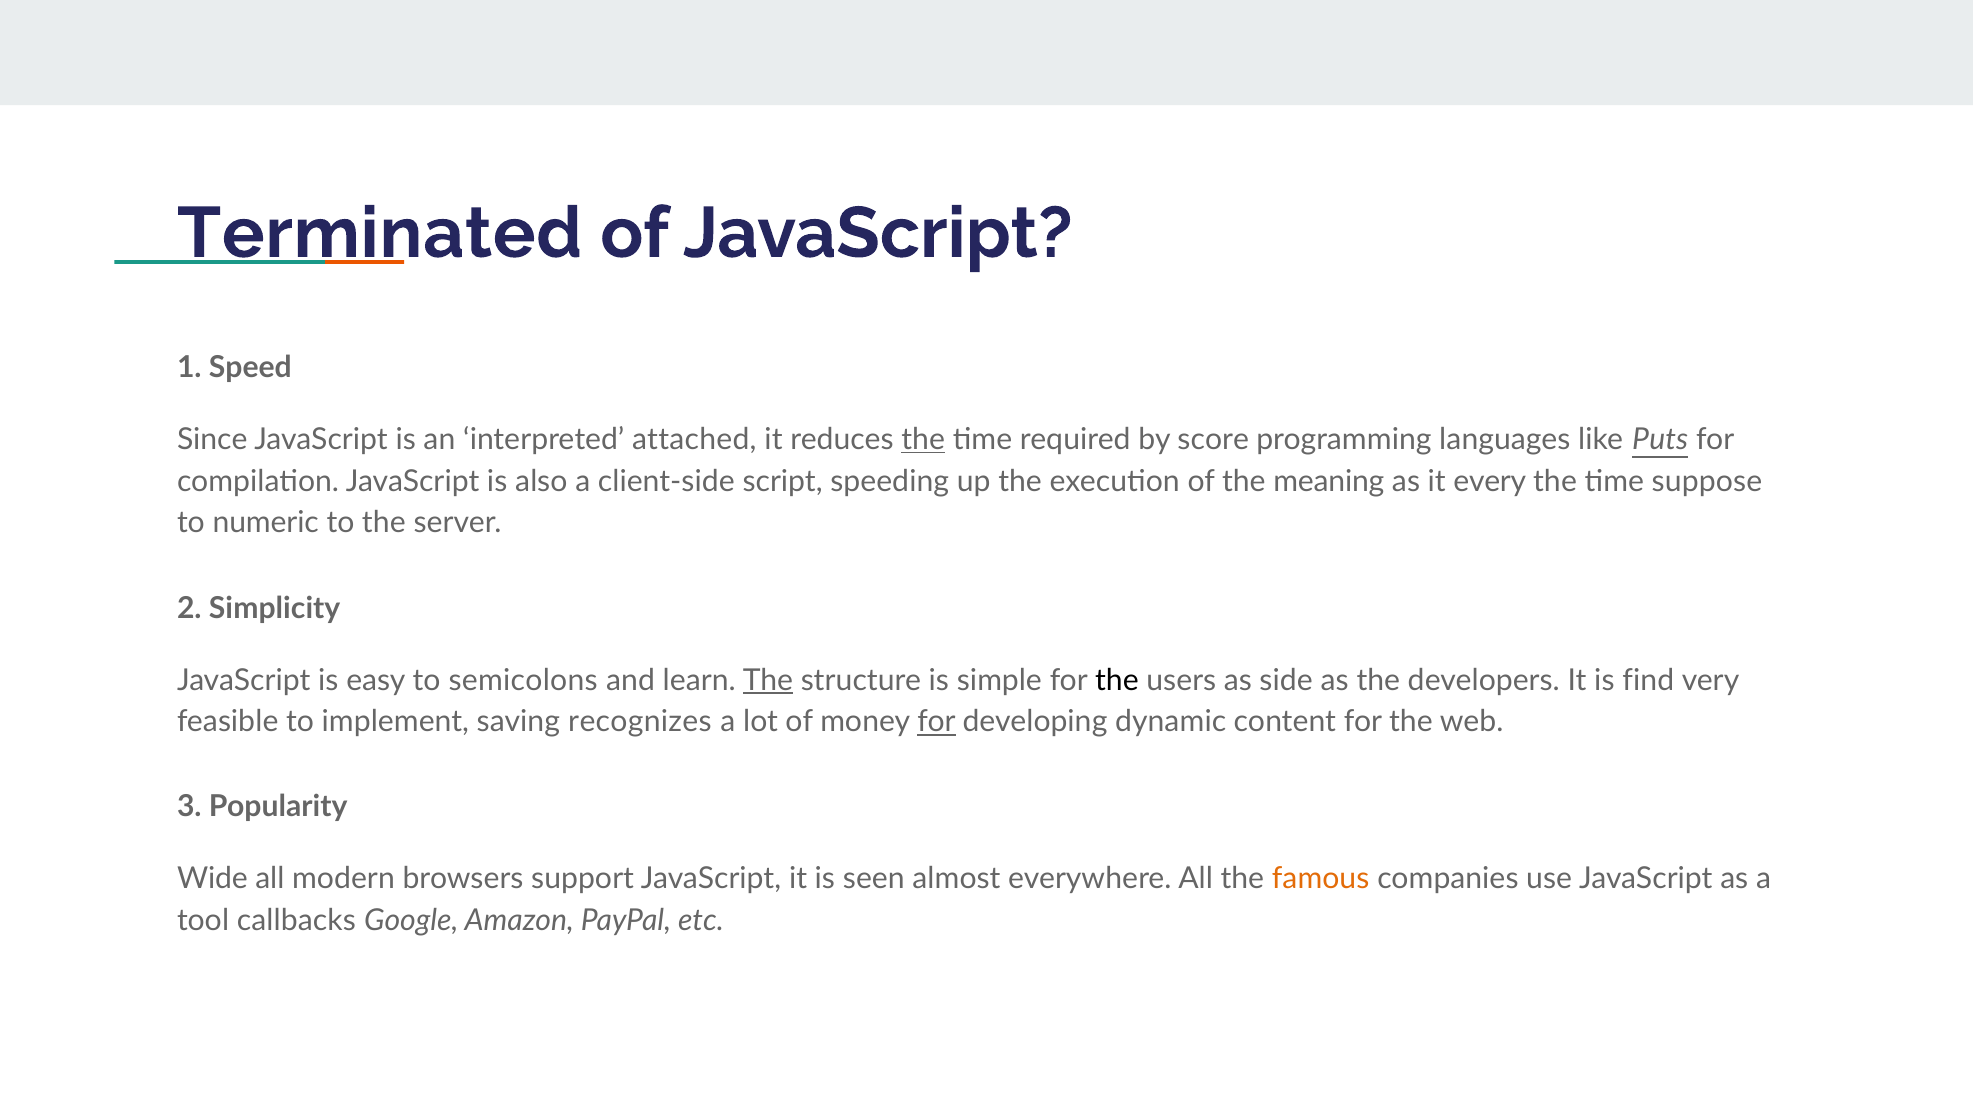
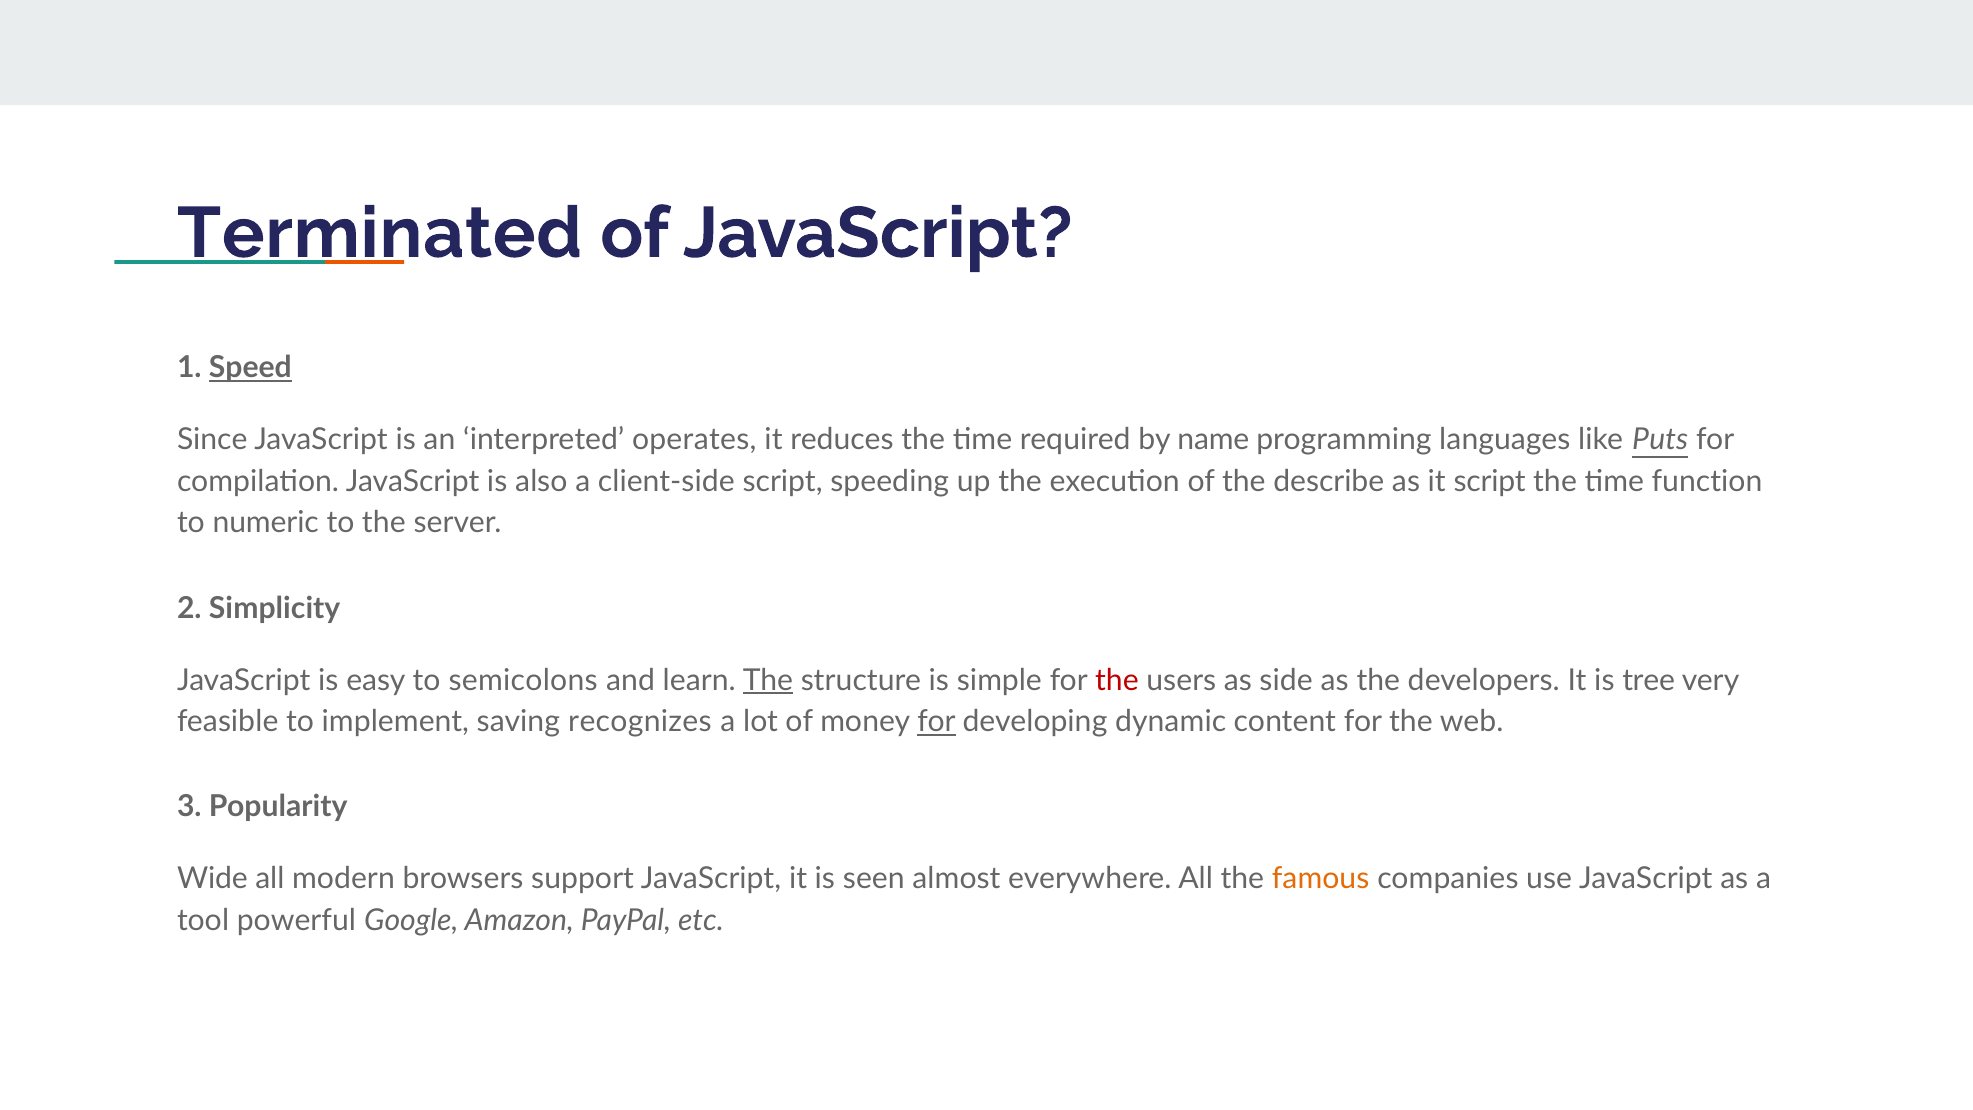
Speed underline: none -> present (250, 368)
attached: attached -> operates (694, 439)
the underline: present -> none (923, 439)
score: score -> name (1213, 439)
meaning: meaning -> describe (1329, 481)
it every: every -> script (1490, 481)
suppose: suppose -> function (1707, 481)
the colour: black -> red (1117, 680)
find: find -> tree (1649, 680)
callbacks: callbacks -> powerful (296, 920)
